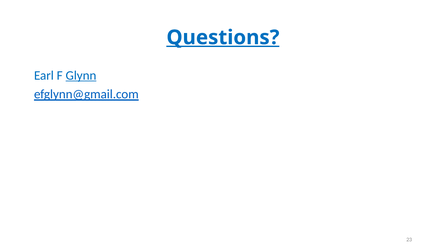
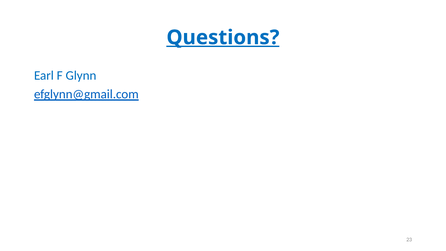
Glynn underline: present -> none (81, 75)
